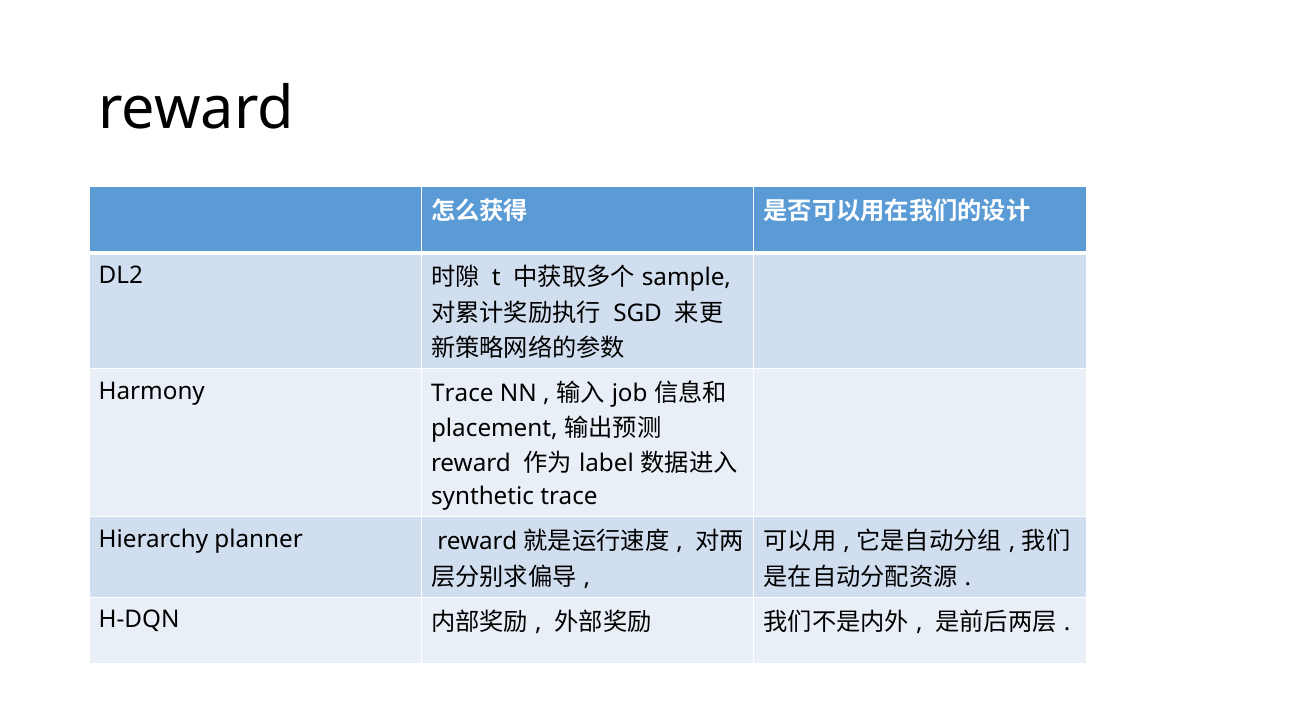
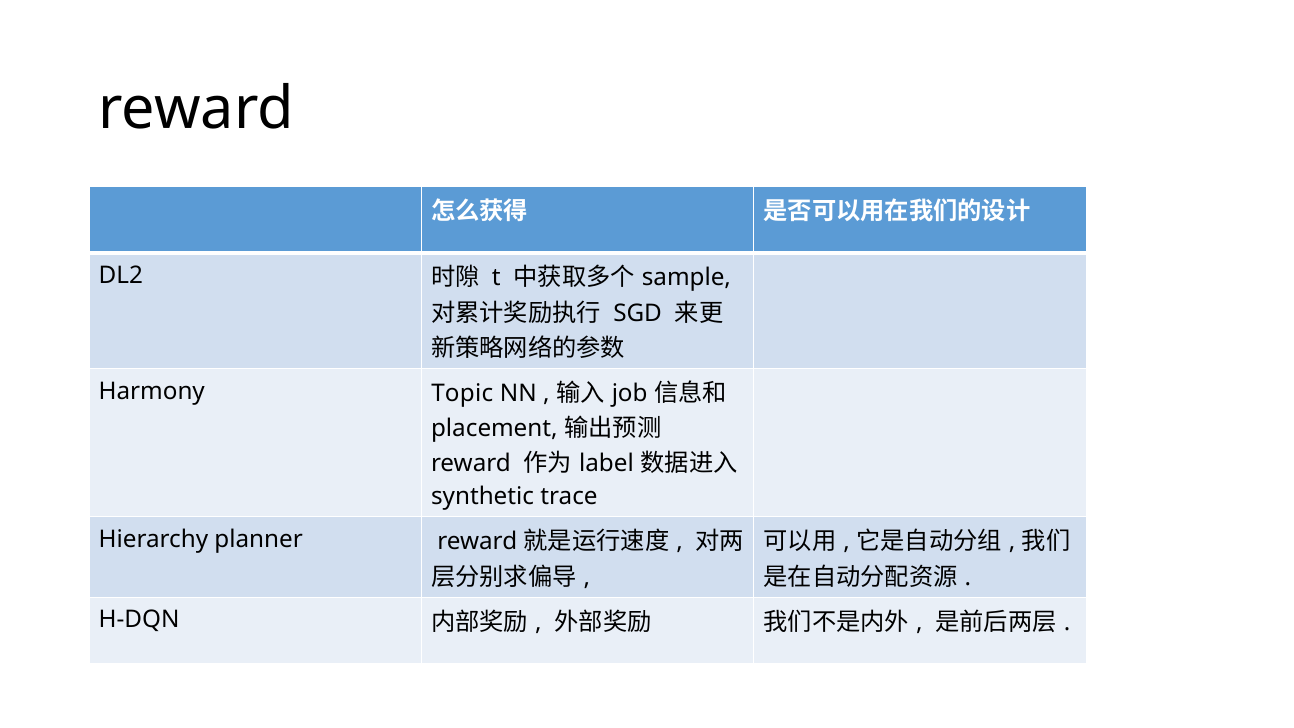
Harmony Trace: Trace -> Topic (462, 393)
